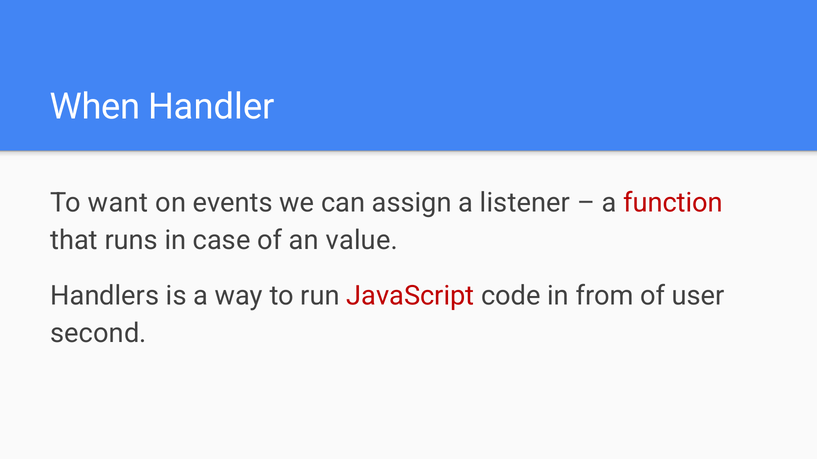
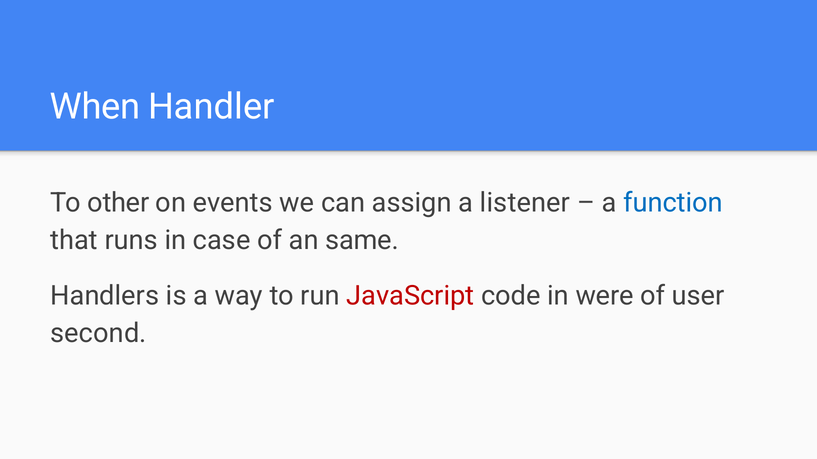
want: want -> other (118, 203)
function colour: red -> blue (673, 203)
value: value -> same (362, 240)
from: from -> were (605, 296)
